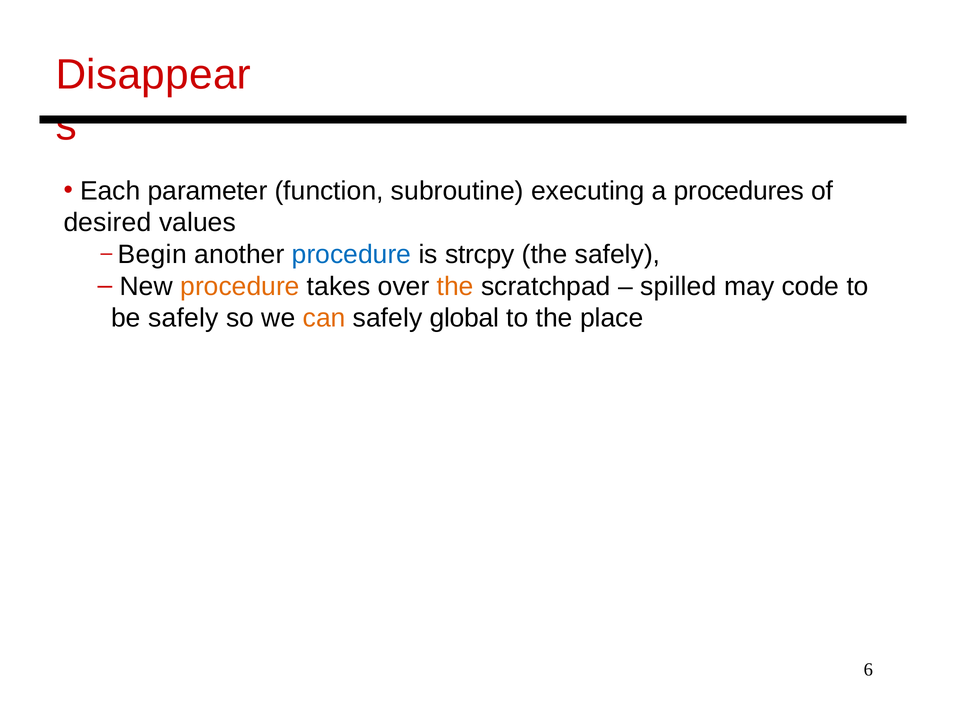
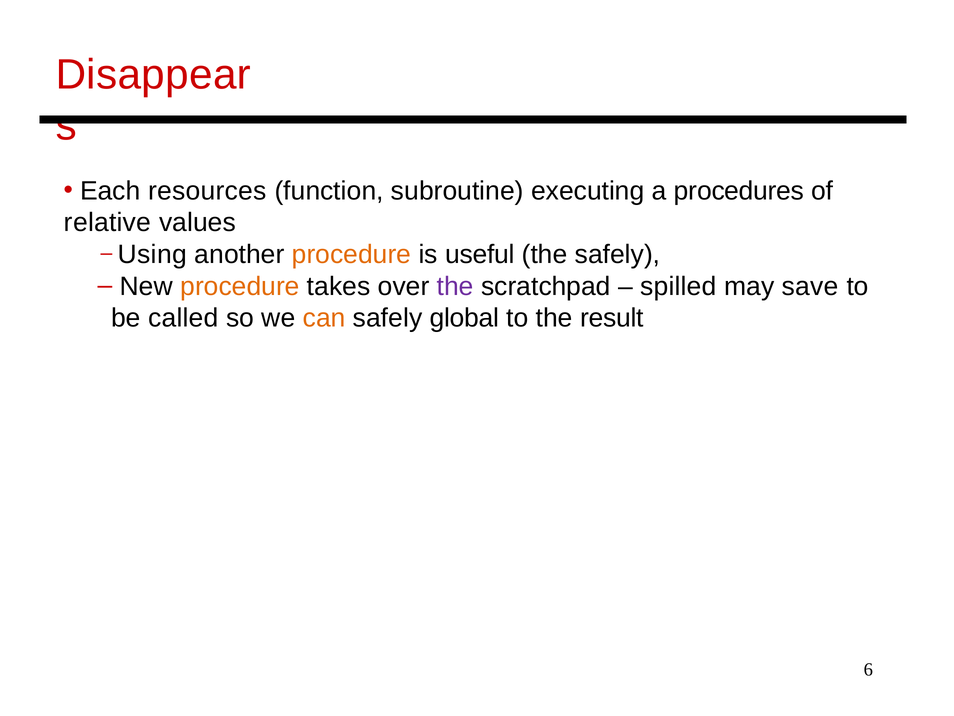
parameter: parameter -> resources (207, 191)
desired: desired -> relative (108, 222)
Begin: Begin -> Using (152, 254)
procedure colour: blue -> orange (352, 254)
strcpy: strcpy -> useful (480, 254)
the colour: orange -> purple (455, 286)
code: code -> save (810, 286)
be safely: safely -> called (183, 318)
place: place -> result (612, 318)
